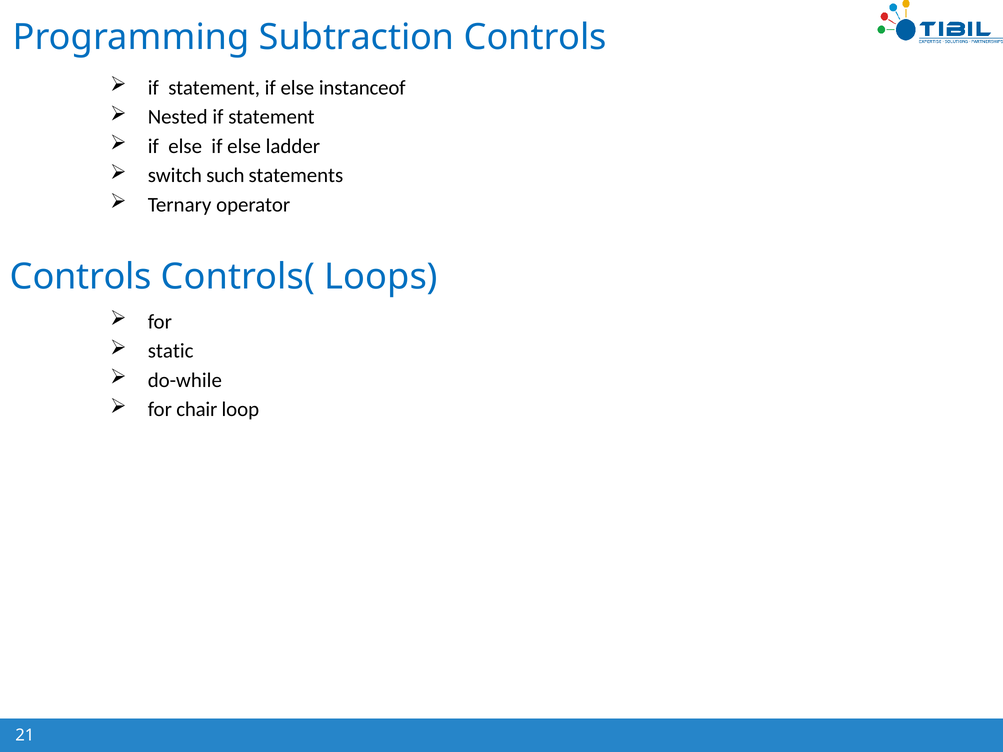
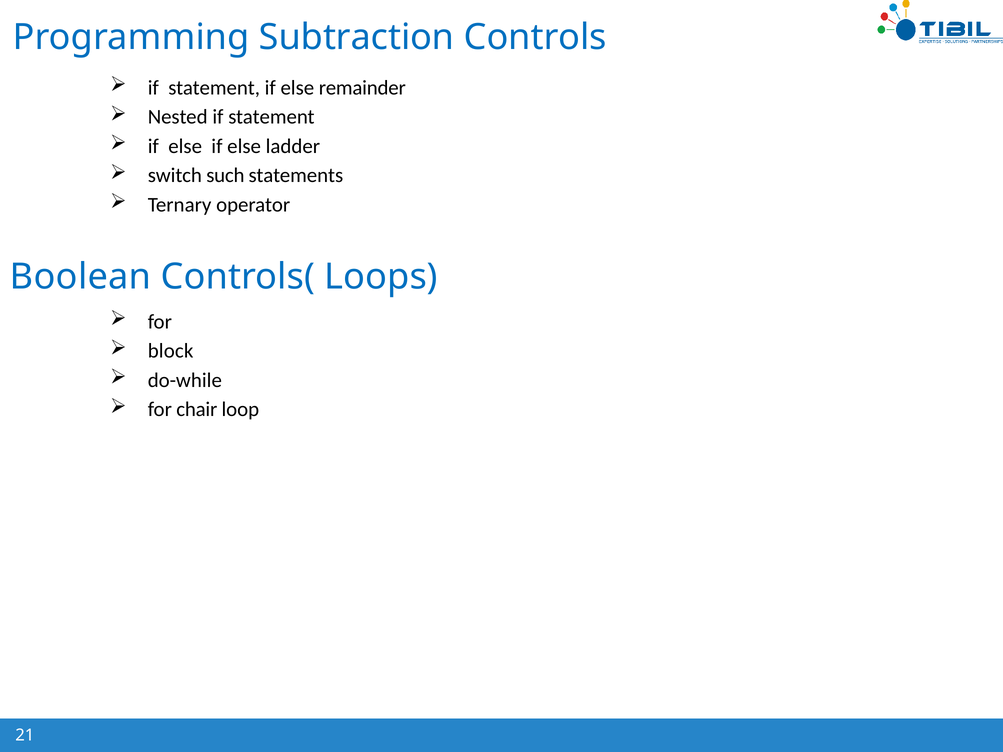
instanceof: instanceof -> remainder (362, 88)
Controls: Controls -> Boolean (81, 277)
static: static -> block (171, 351)
